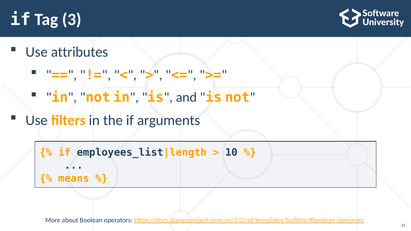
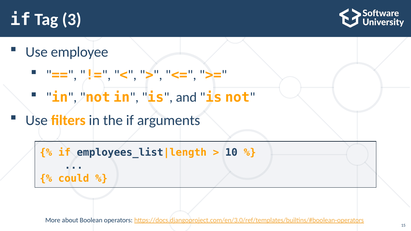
attributes: attributes -> employee (80, 52)
means: means -> could (74, 178)
